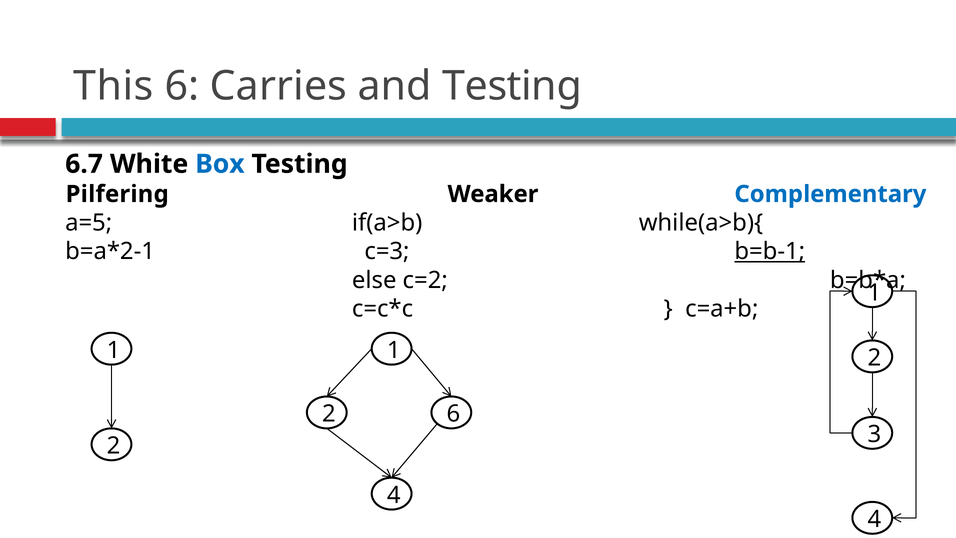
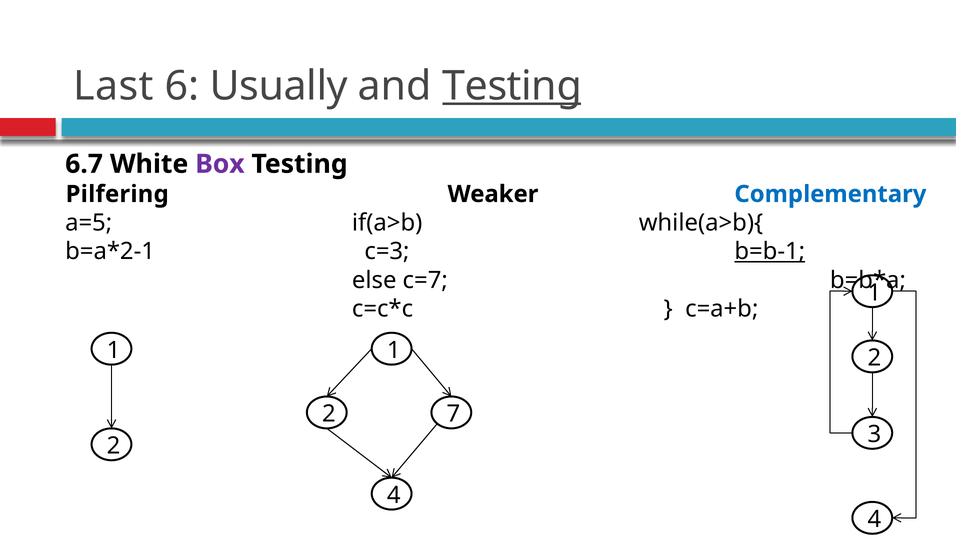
This: This -> Last (113, 86)
Carries: Carries -> Usually (279, 86)
Testing underline: none -> present (512, 86)
Box colour: blue -> purple (220, 164)
c=2: c=2 -> c=7 (425, 280)
2 6: 6 -> 7 (453, 414)
